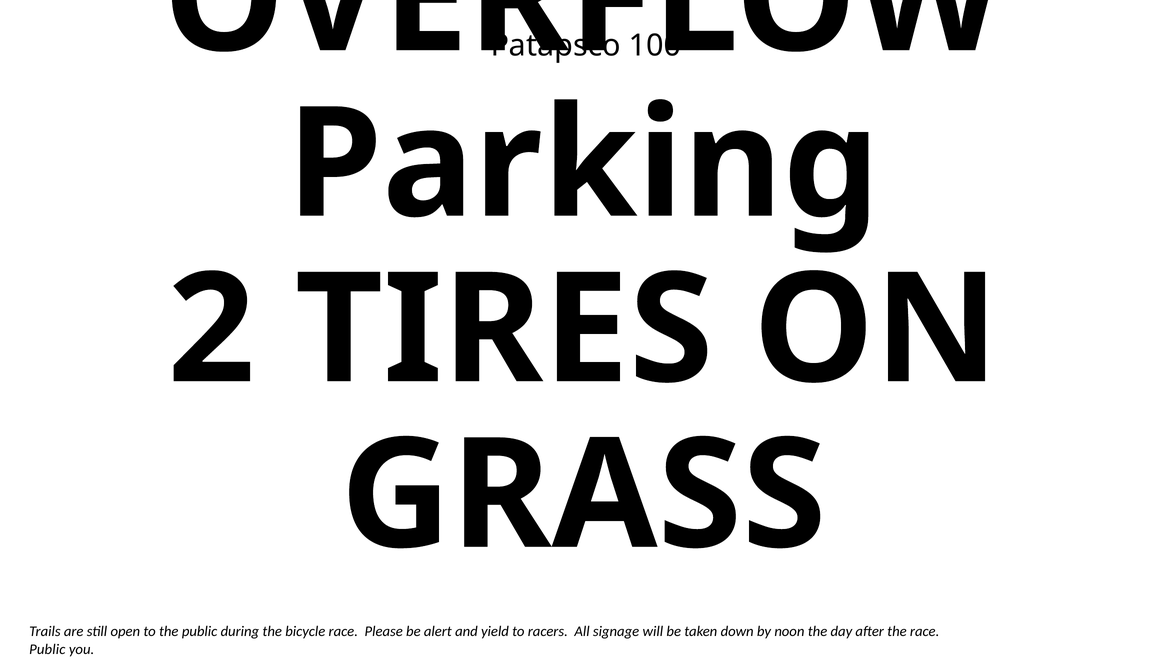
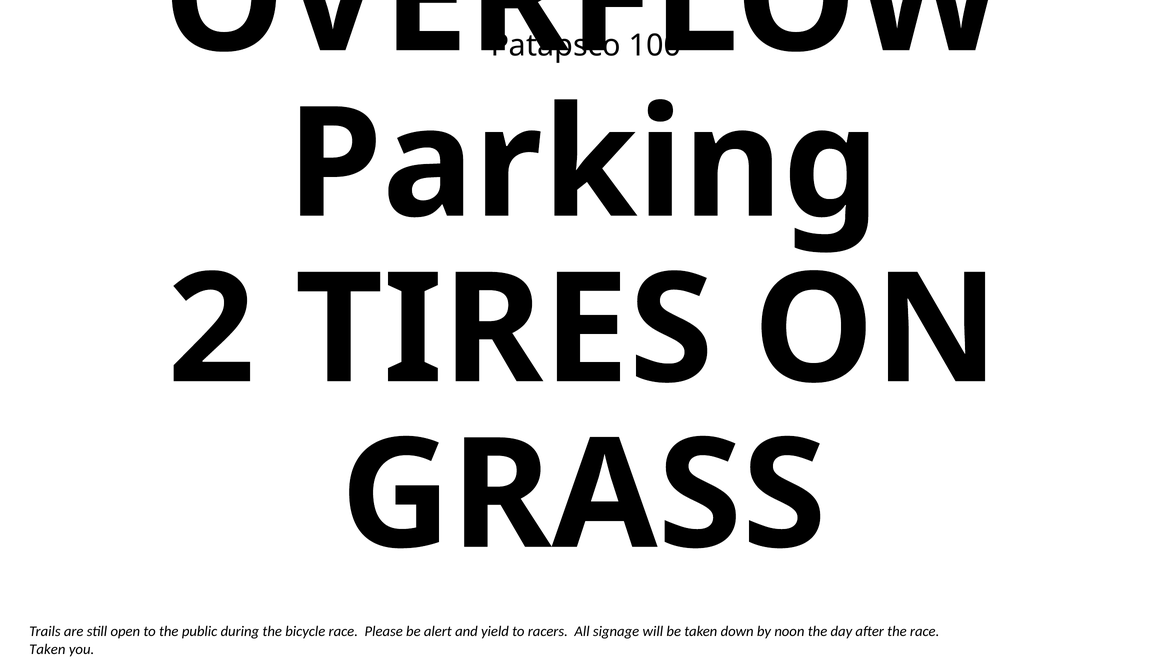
Public: Public -> Taken (47, 649)
